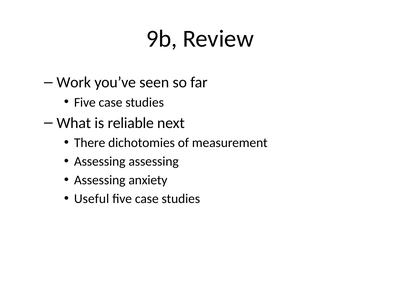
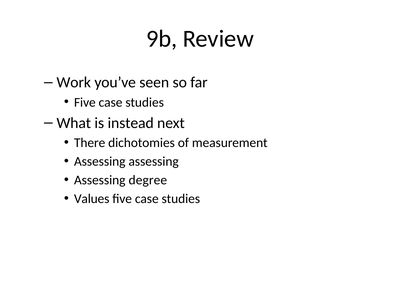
reliable: reliable -> instead (131, 123)
anxiety: anxiety -> degree (148, 180)
Useful: Useful -> Values (92, 199)
